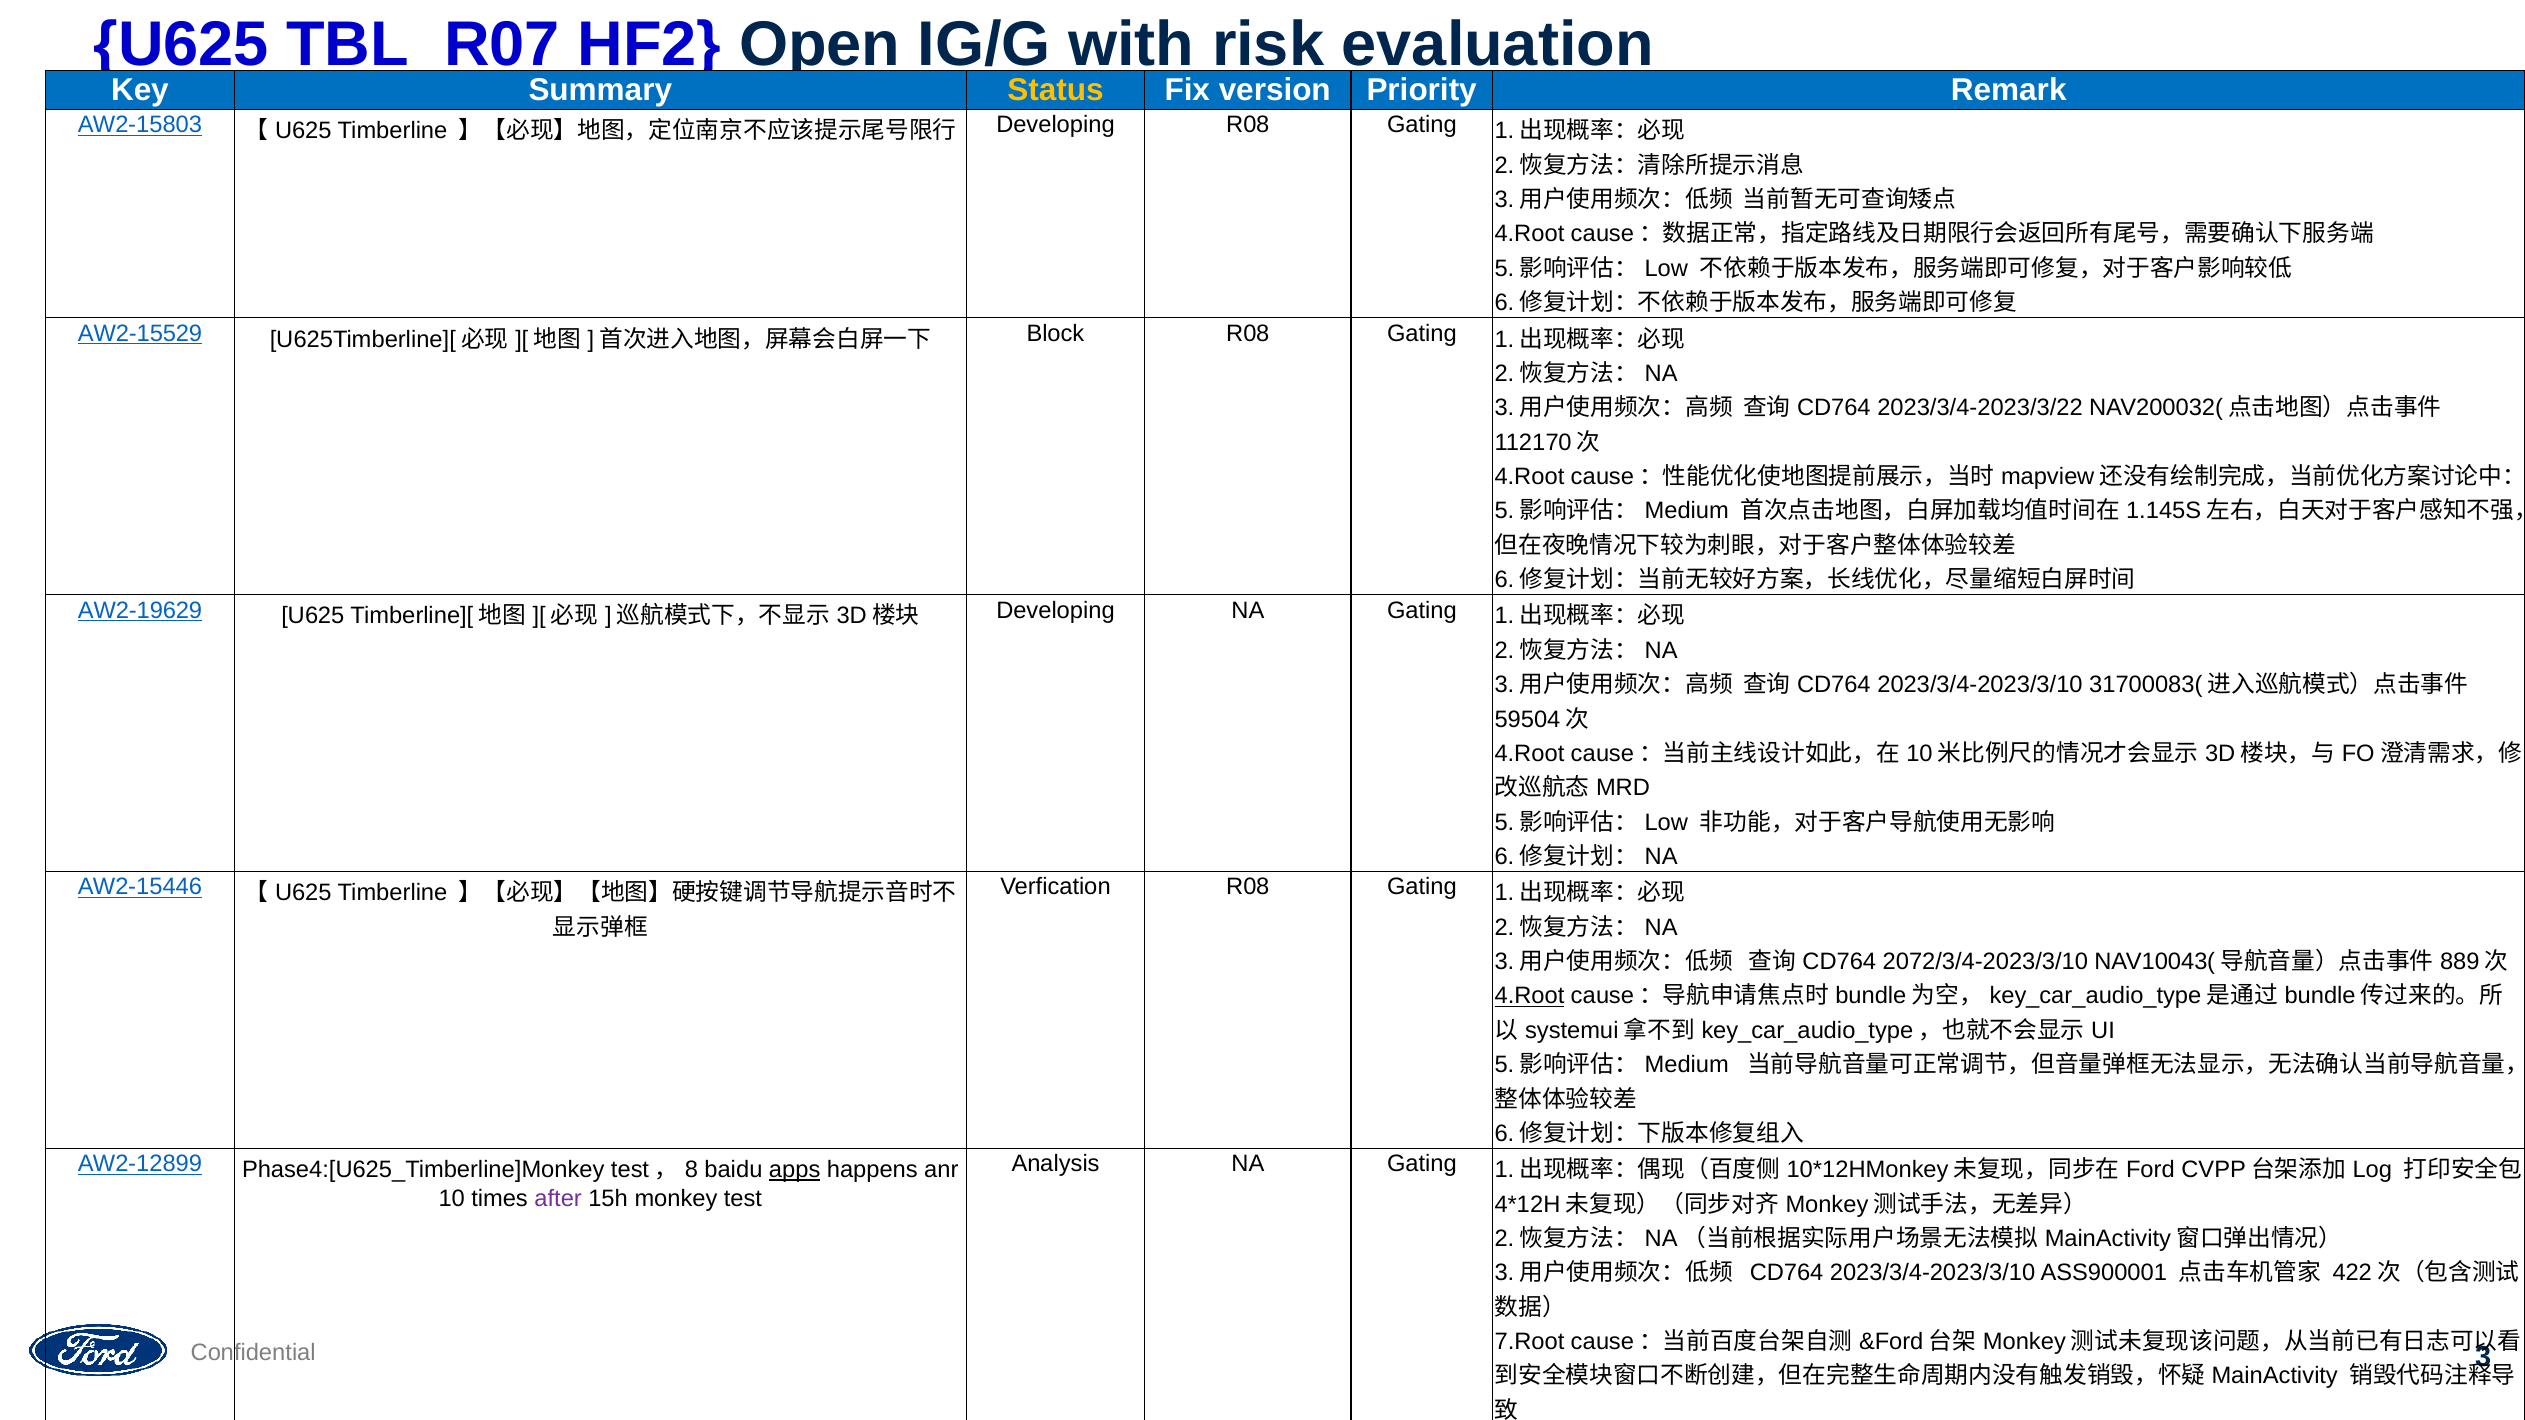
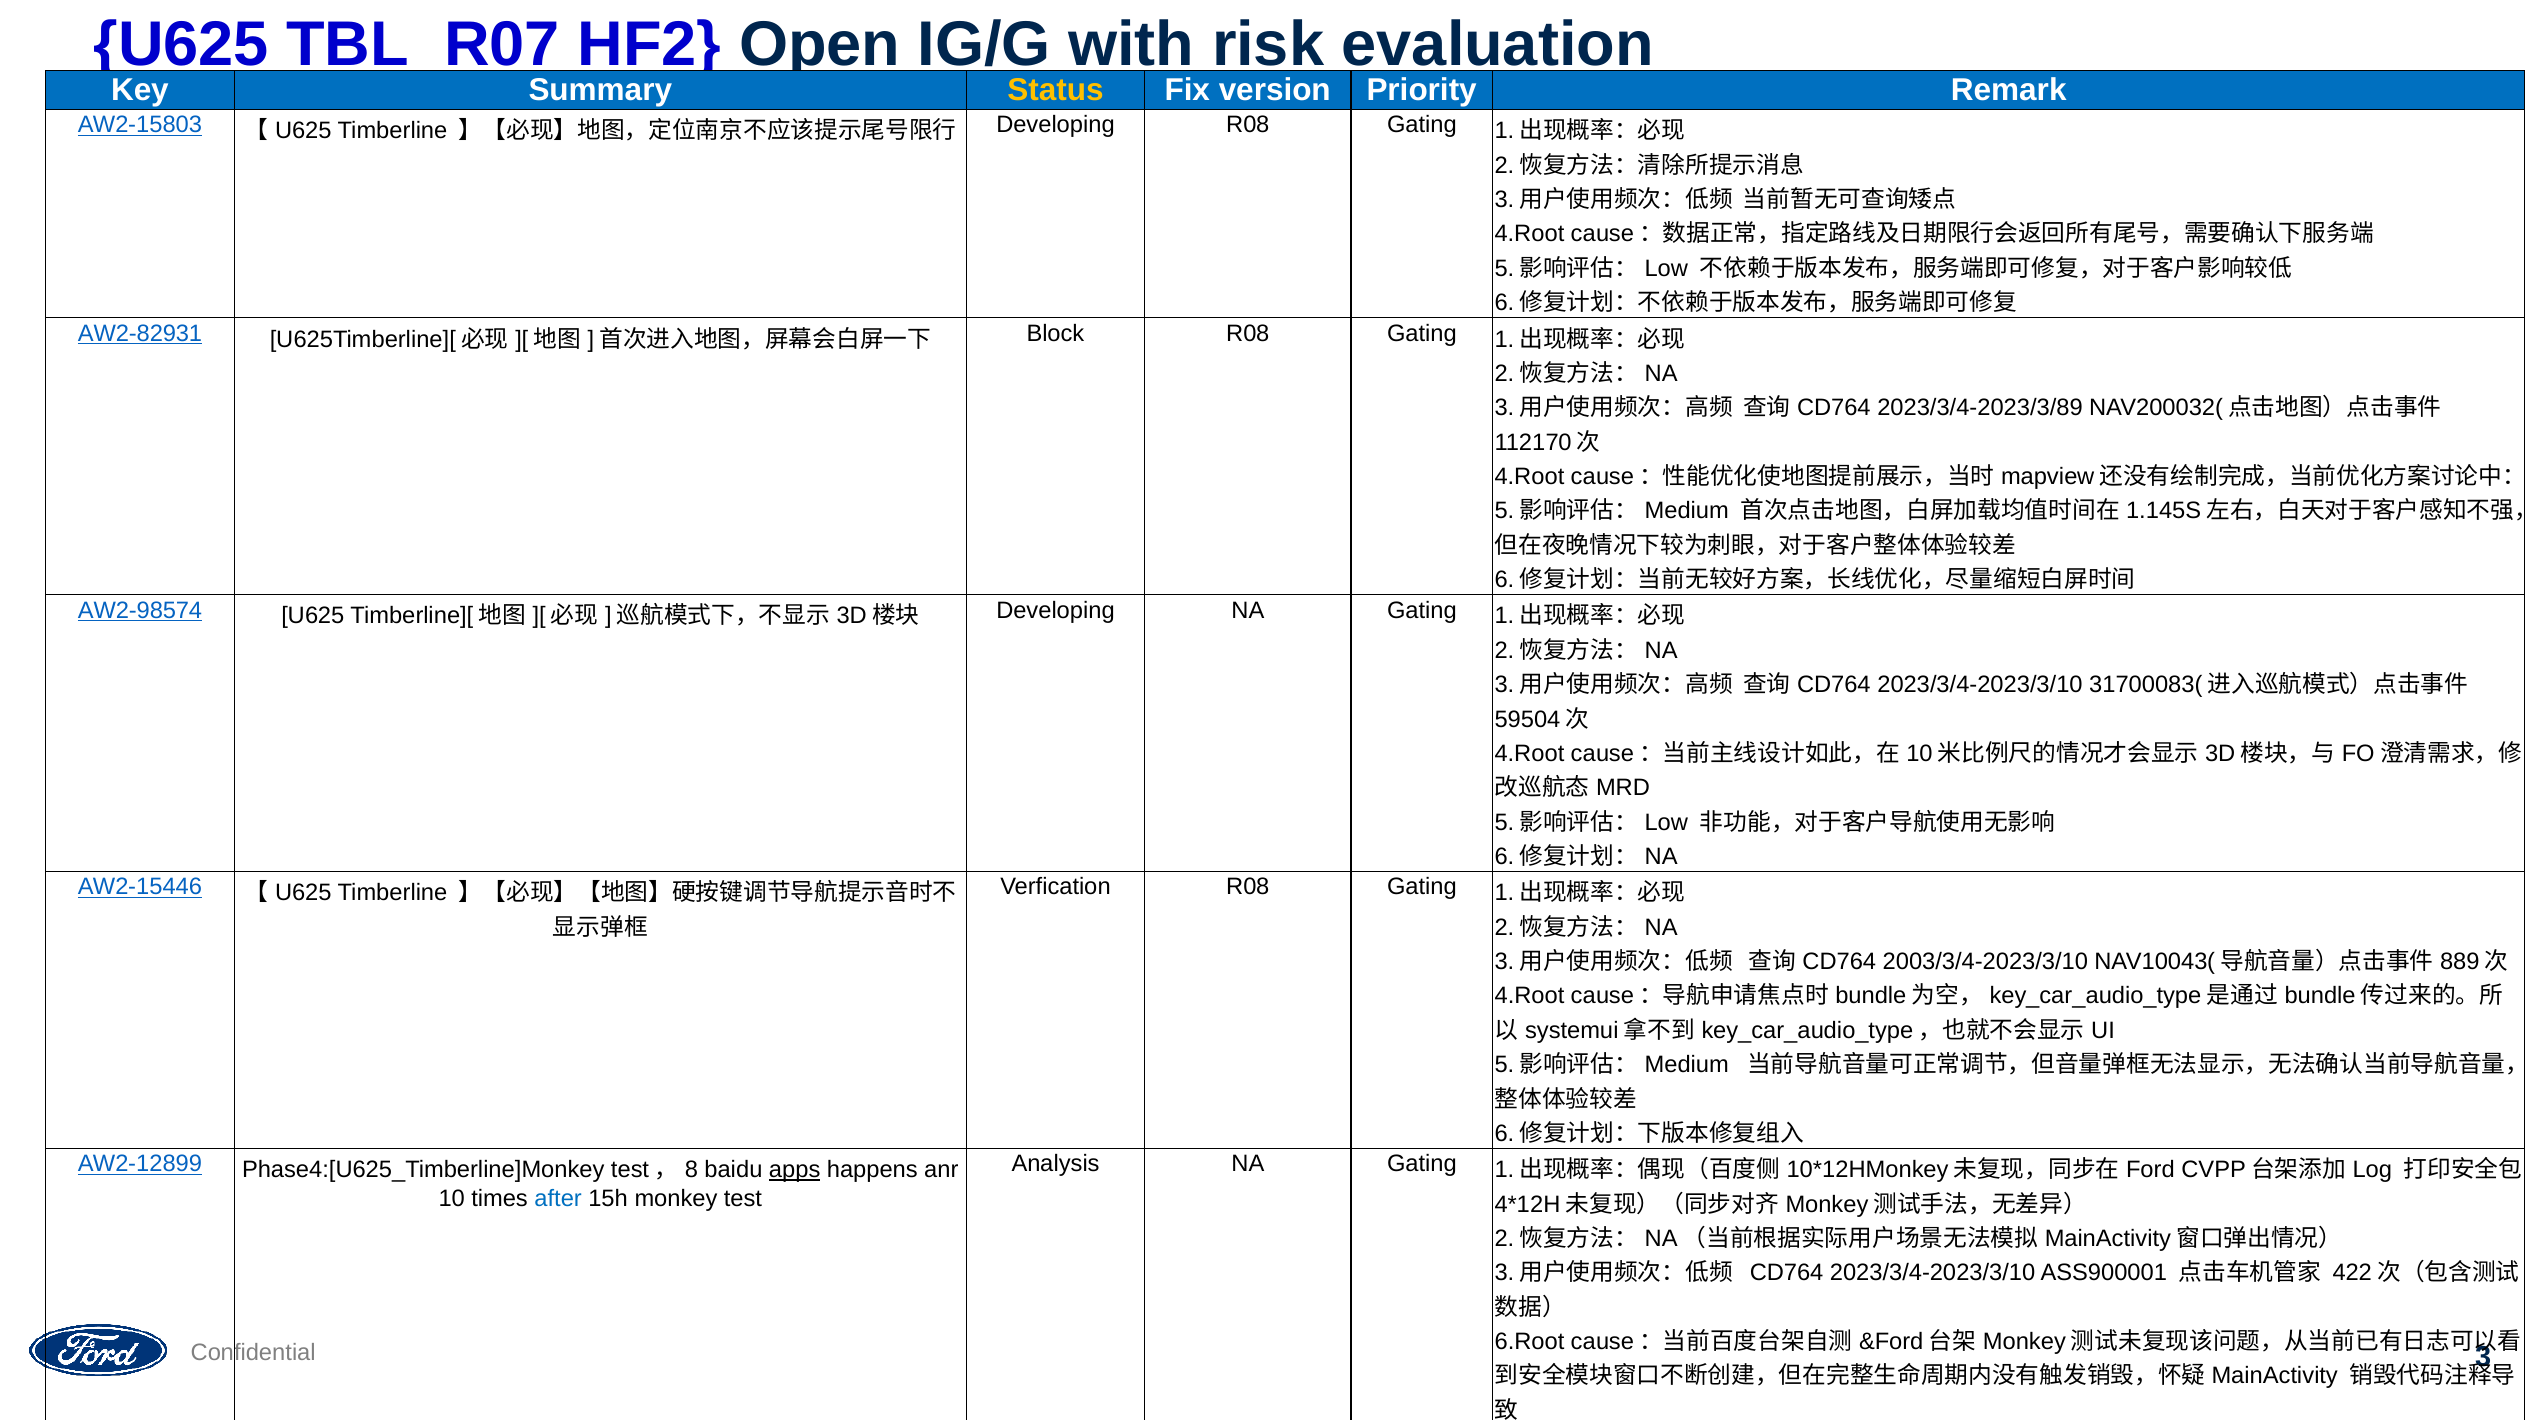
AW2-15529: AW2-15529 -> AW2-82931 (140, 333)
2023/3/4-2023/3/22: 2023/3/4-2023/3/22 -> 2023/3/4-2023/3/89 (1980, 408)
AW2-19629: AW2-19629 -> AW2-98574 (140, 610)
2072/3/4-2023/3/10: 2072/3/4-2023/3/10 -> 2003/3/4-2023/3/10 (1985, 962)
4.Root underline: present -> none (1530, 996)
after colour: purple -> blue (558, 1199)
7.Root: 7.Root -> 6.Root (1530, 1342)
